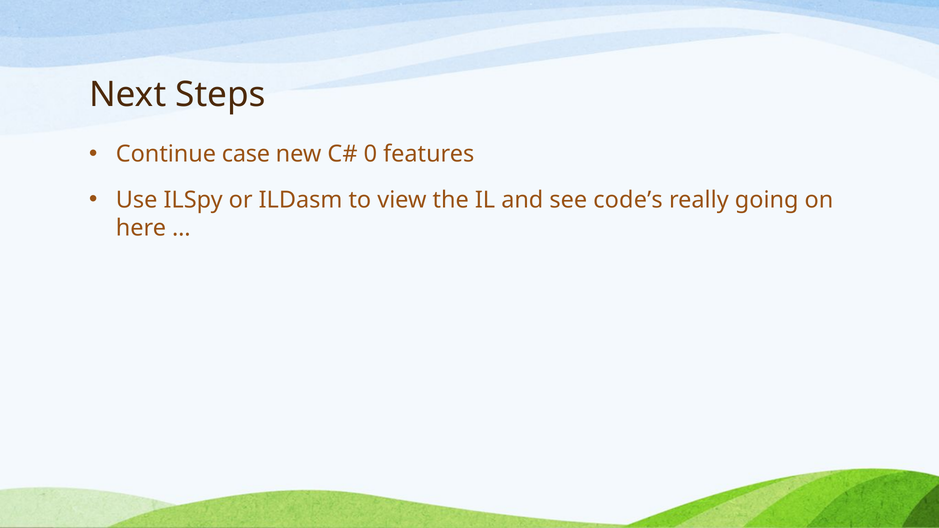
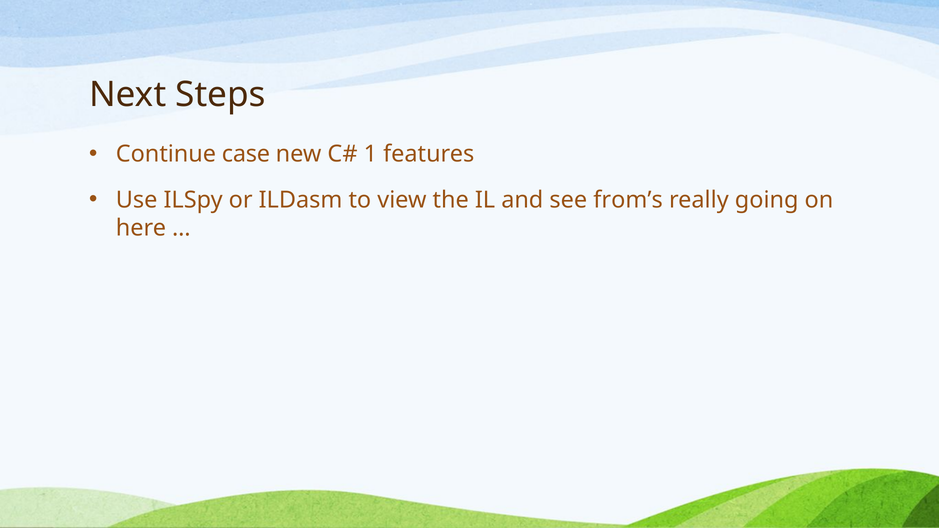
0: 0 -> 1 (370, 154)
code’s: code’s -> from’s (628, 200)
